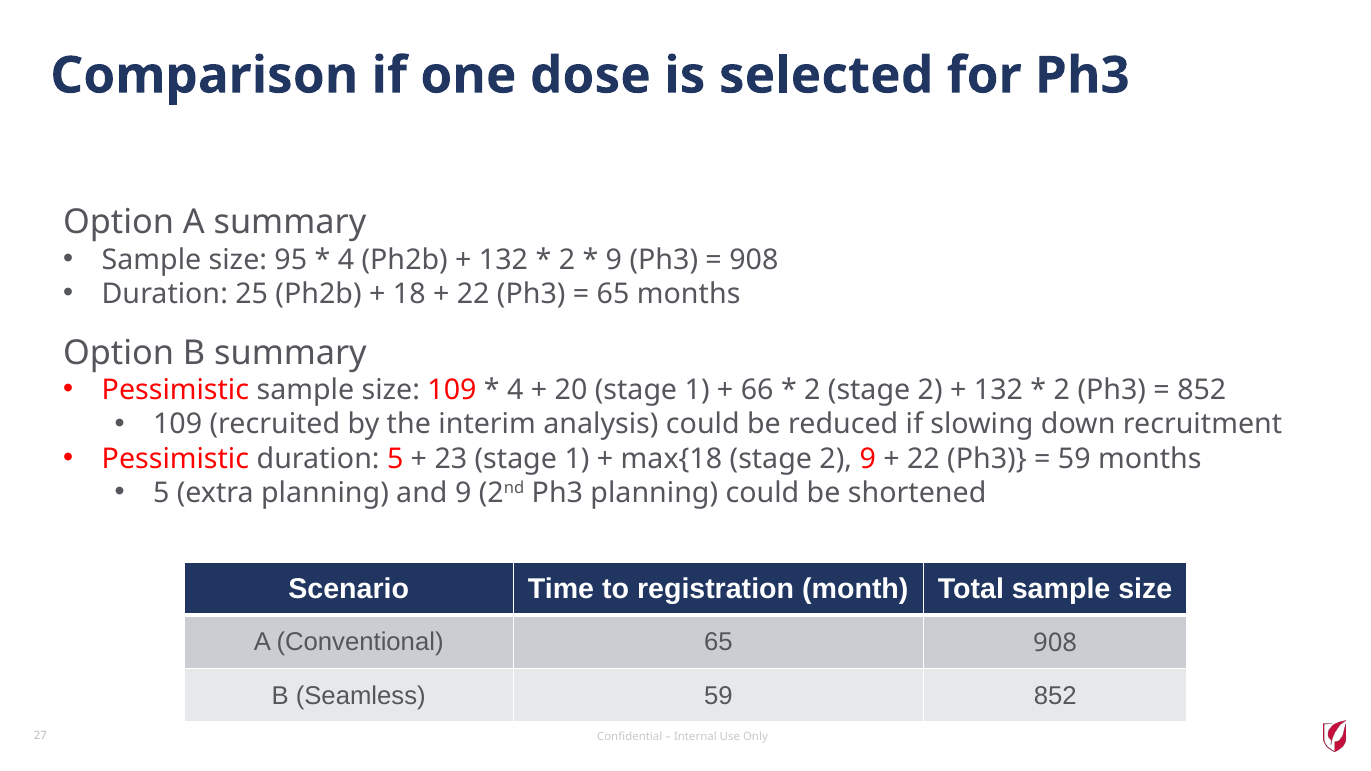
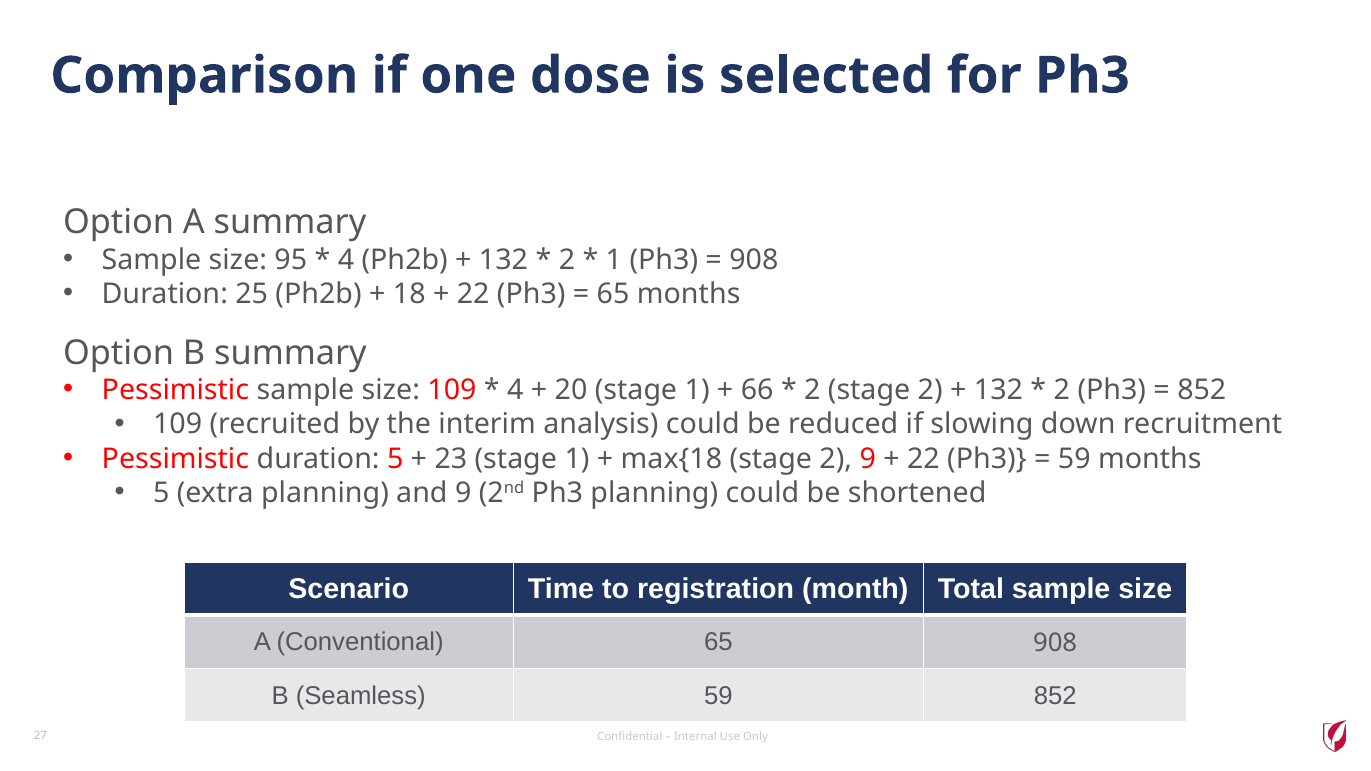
9: 9 -> 1 (614, 260)
